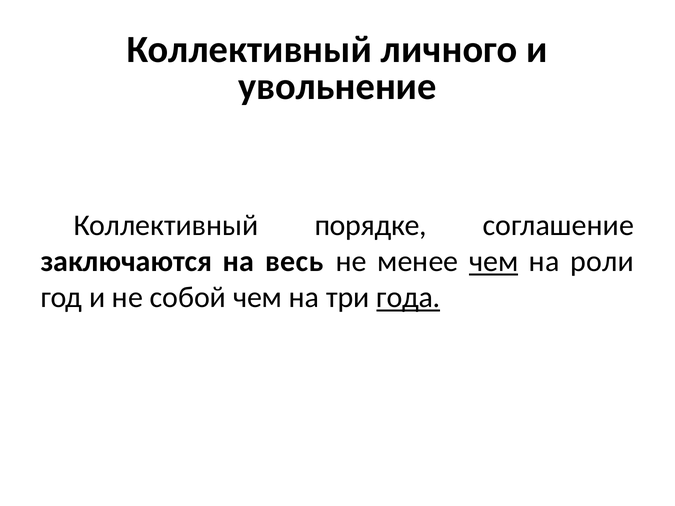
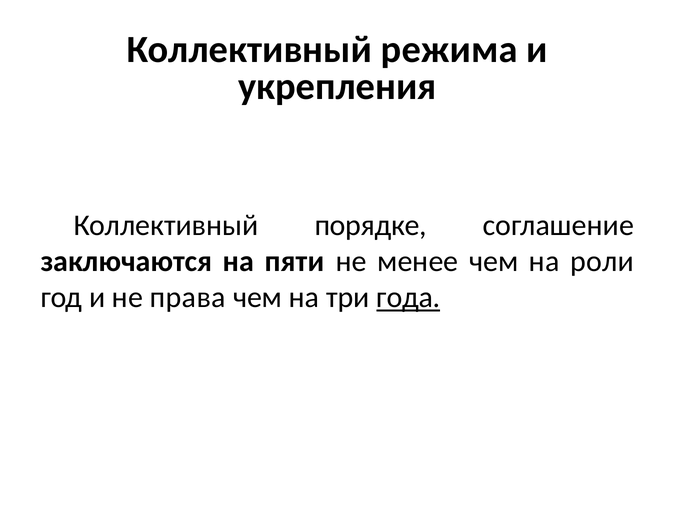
личного: личного -> режима (449, 50)
увольнение: увольнение -> укрепления (337, 87)
весь: весь -> пяти (295, 262)
чем underline: present -> none (494, 262)
собой: собой -> права (188, 298)
